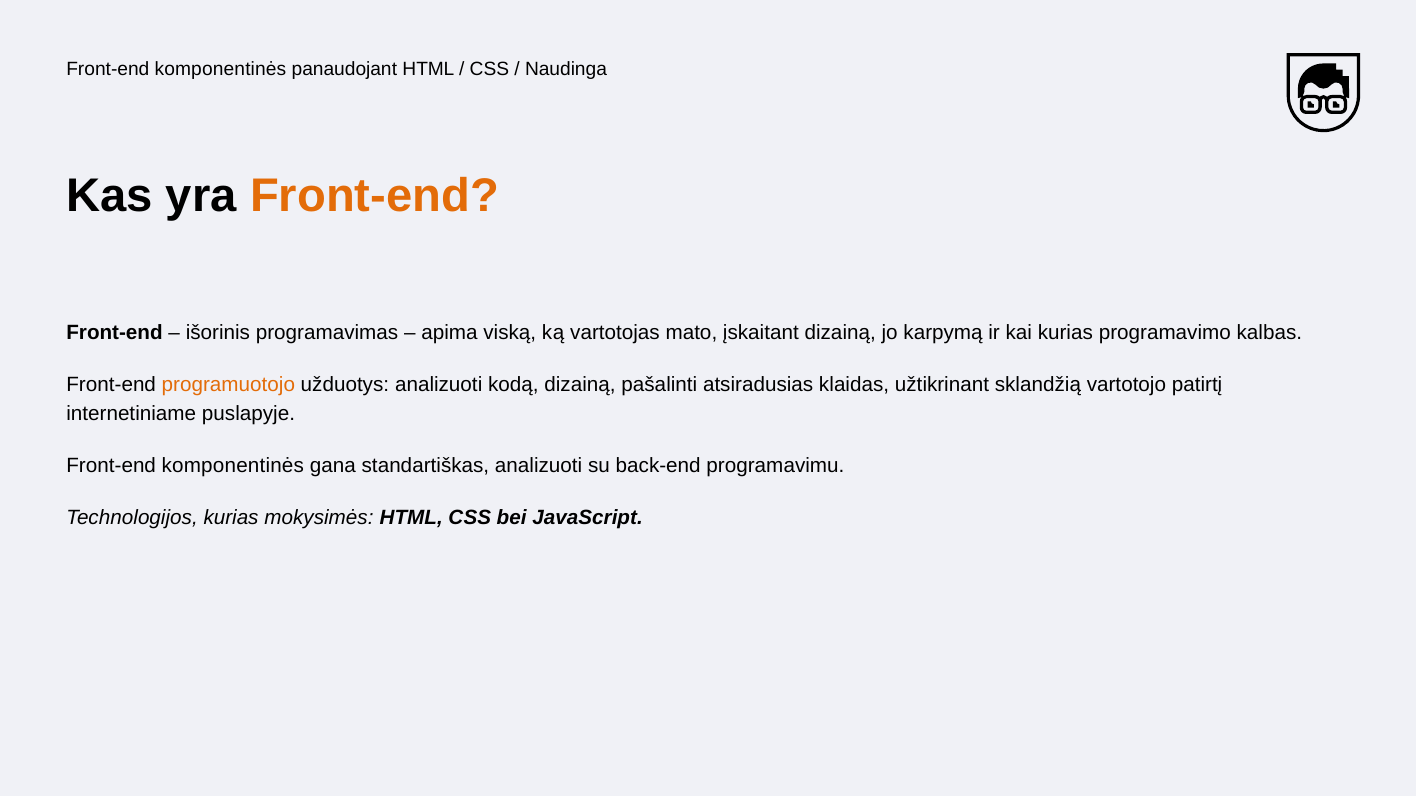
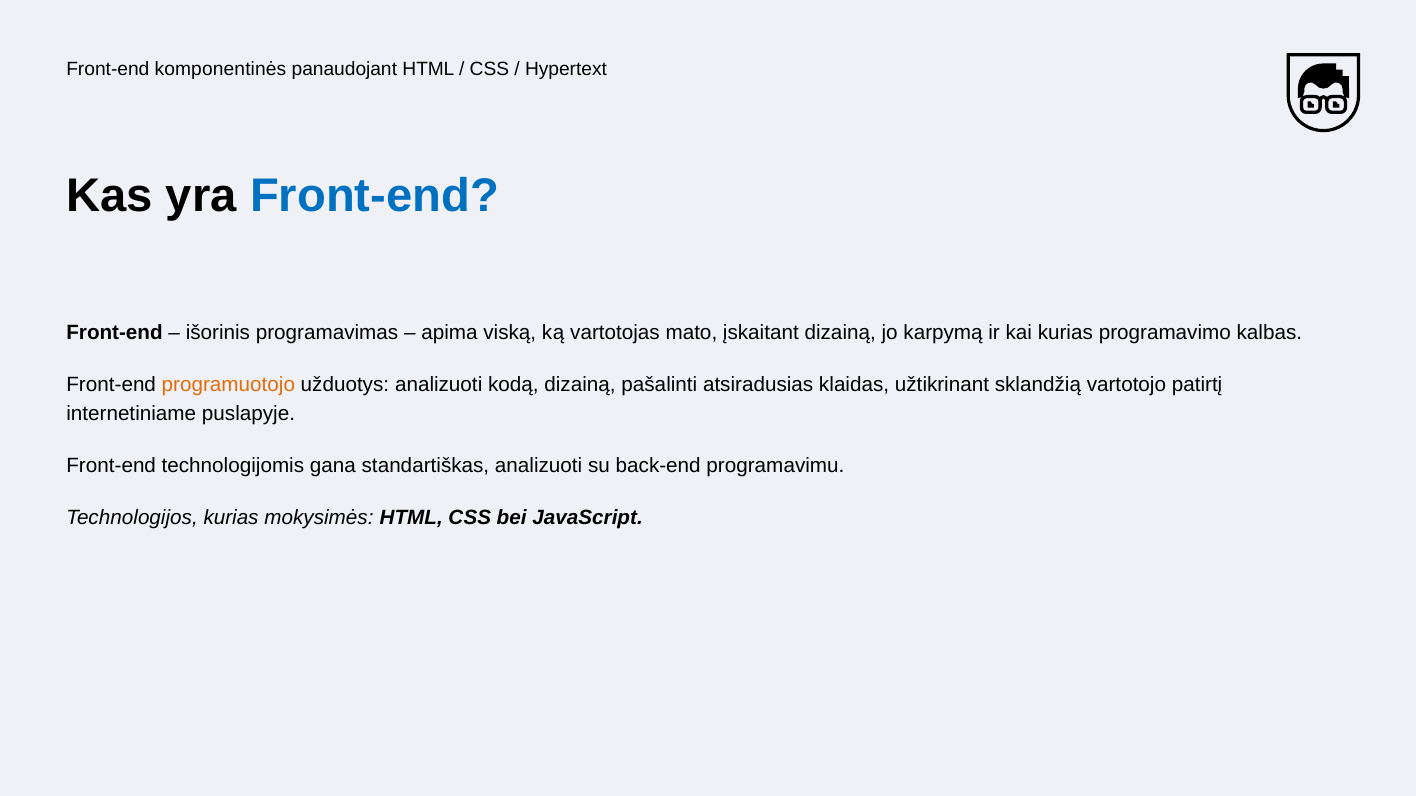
Naudinga: Naudinga -> Hypertext (566, 69)
Front-end colour: orange -> blue (375, 196)
komponentinės: komponentinės -> technologijomis (233, 466)
